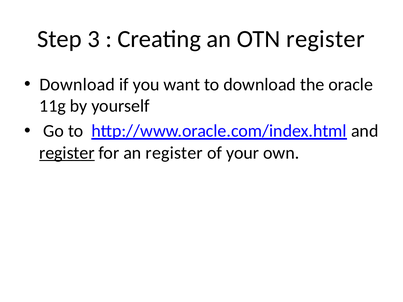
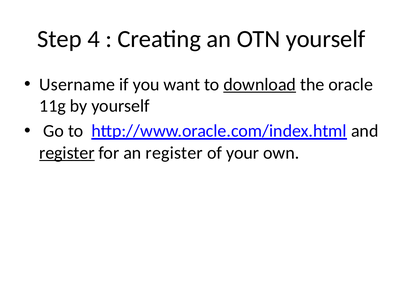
3: 3 -> 4 (94, 39)
OTN register: register -> yourself (326, 39)
Download: Download -> Username (77, 85)
download underline: none -> present (260, 85)
